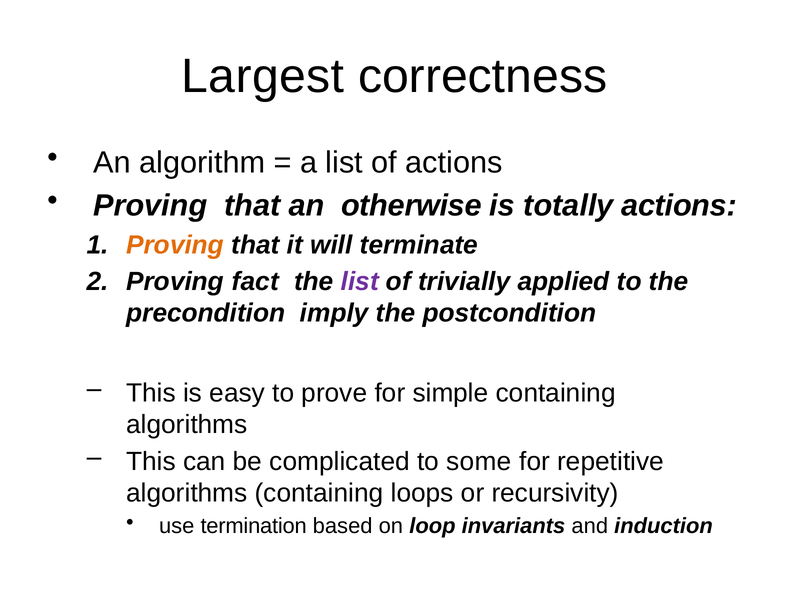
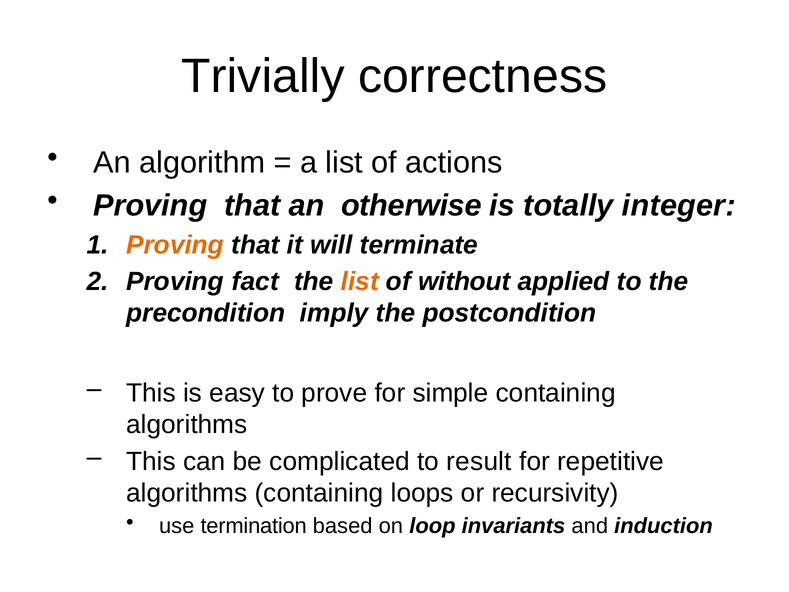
Largest: Largest -> Trivially (263, 76)
totally actions: actions -> integer (679, 206)
list colour: purple -> orange (360, 282)
trivially: trivially -> without (464, 282)
some: some -> result (479, 461)
